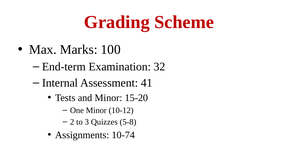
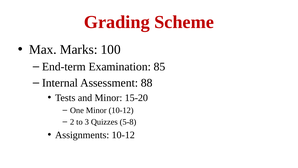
32: 32 -> 85 (160, 67)
41: 41 -> 88 (147, 83)
Assignments 10-74: 10-74 -> 10-12 (123, 135)
